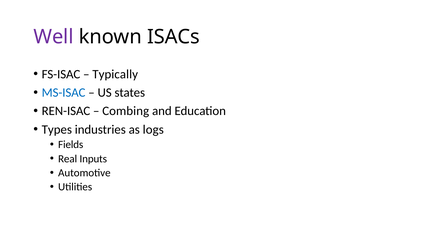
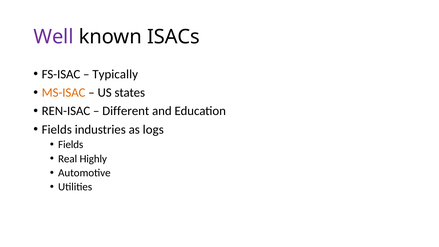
MS-ISAC colour: blue -> orange (64, 93)
Combing: Combing -> Different (126, 111)
Types: Types -> Fields (57, 129)
Inputs: Inputs -> Highly (93, 159)
